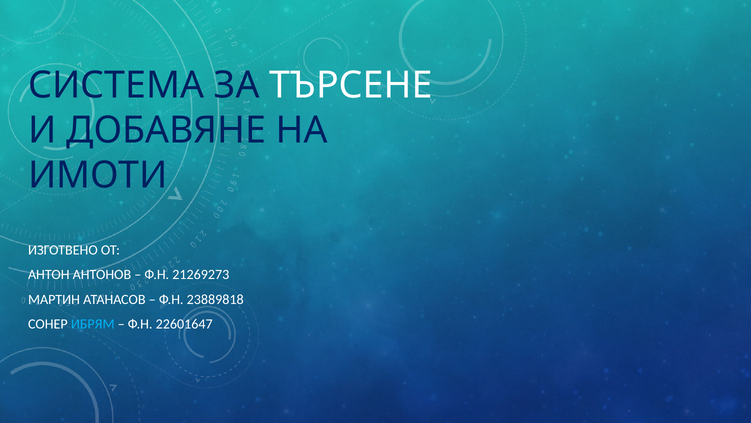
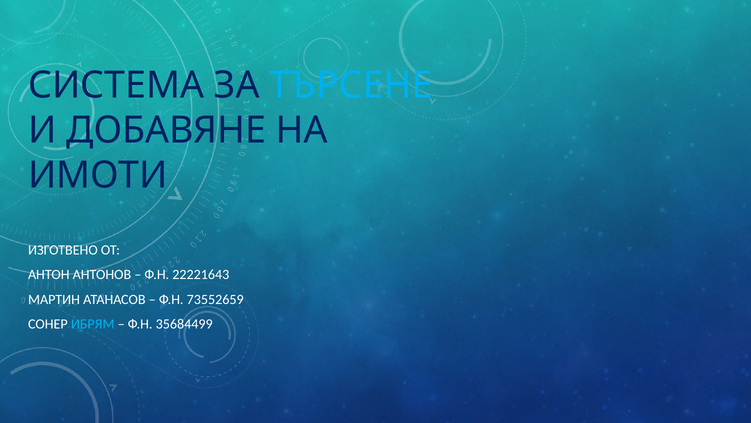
ТЪРСЕНЕ colour: white -> light blue (351, 85)
21269273: 21269273 -> 22221643 (201, 274)
23889818: 23889818 -> 73552659 (215, 299)
22601647: 22601647 -> 35684499 (184, 324)
